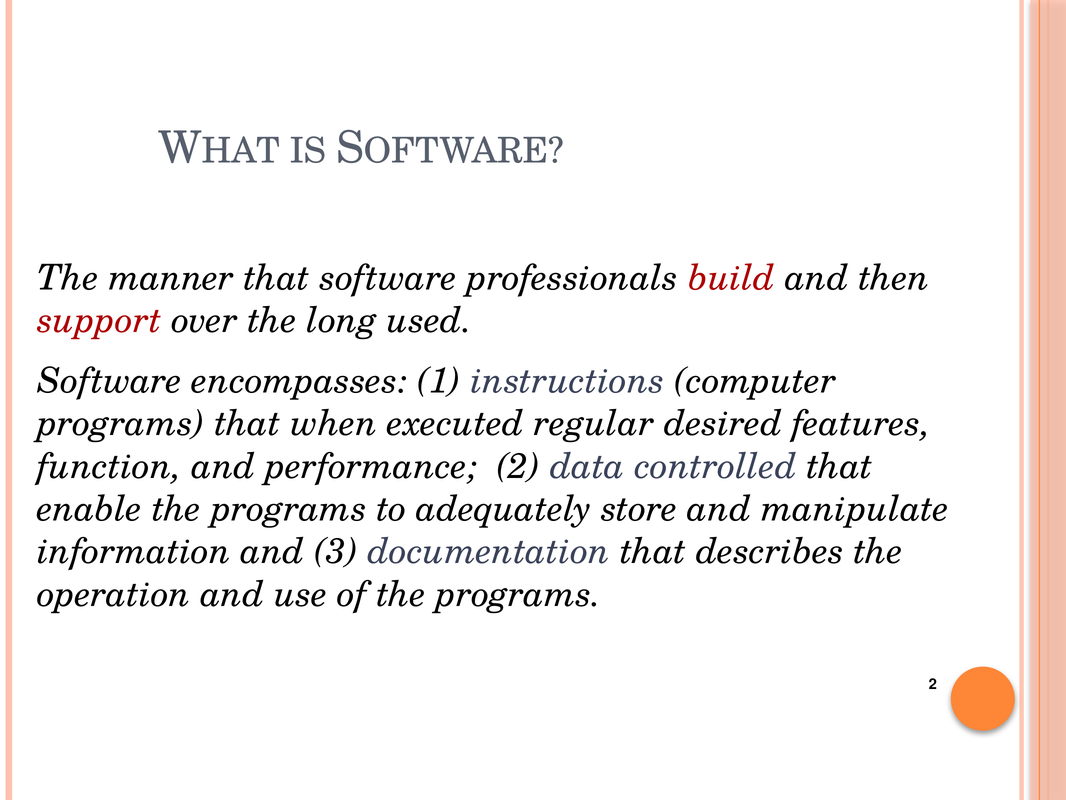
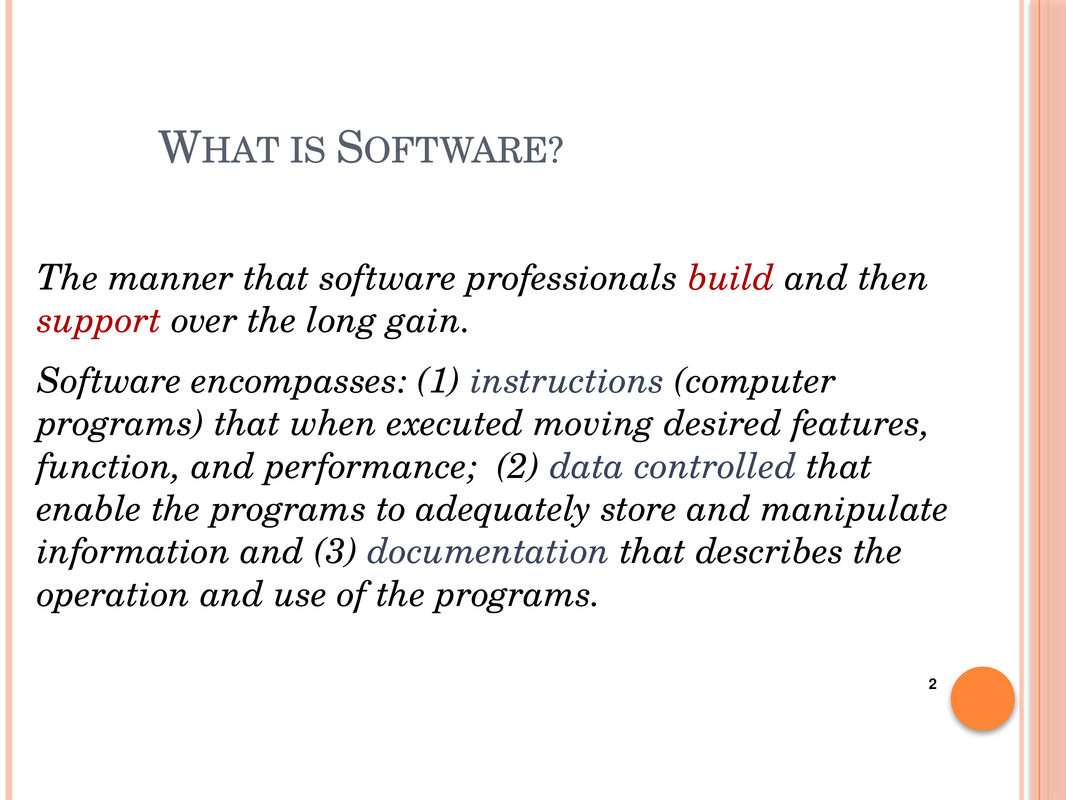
used: used -> gain (429, 320)
regular: regular -> moving (594, 423)
